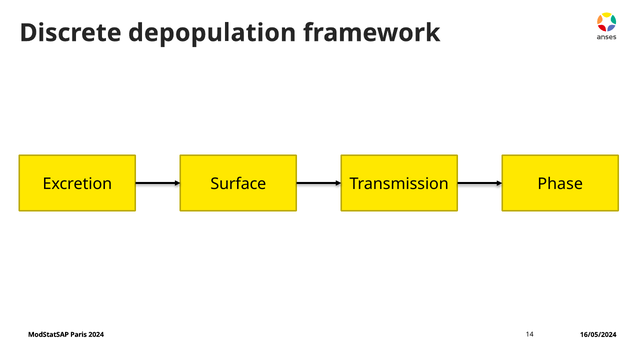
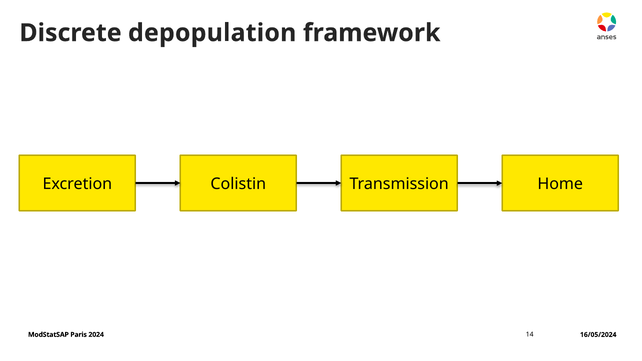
Surface: Surface -> Colistin (238, 184)
Phase: Phase -> Home (560, 184)
